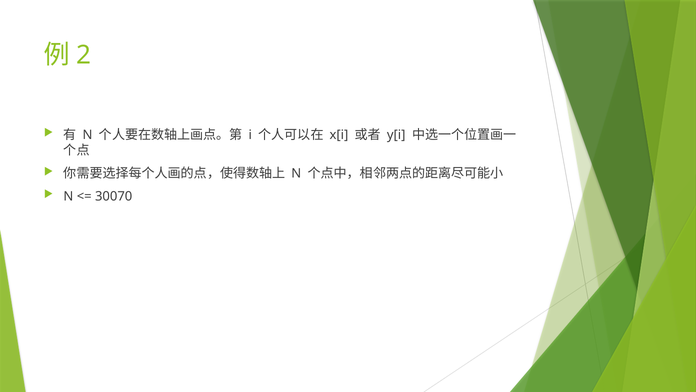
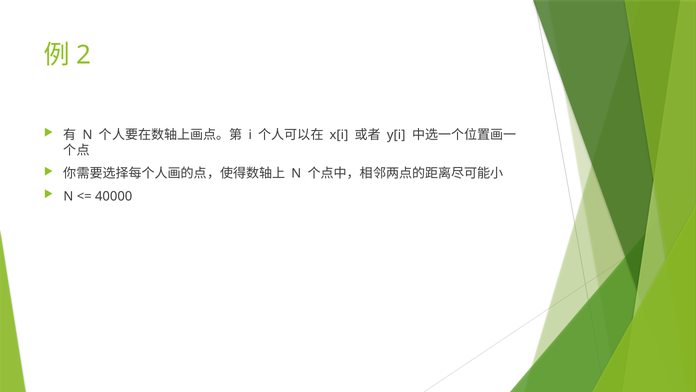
30070: 30070 -> 40000 (114, 196)
